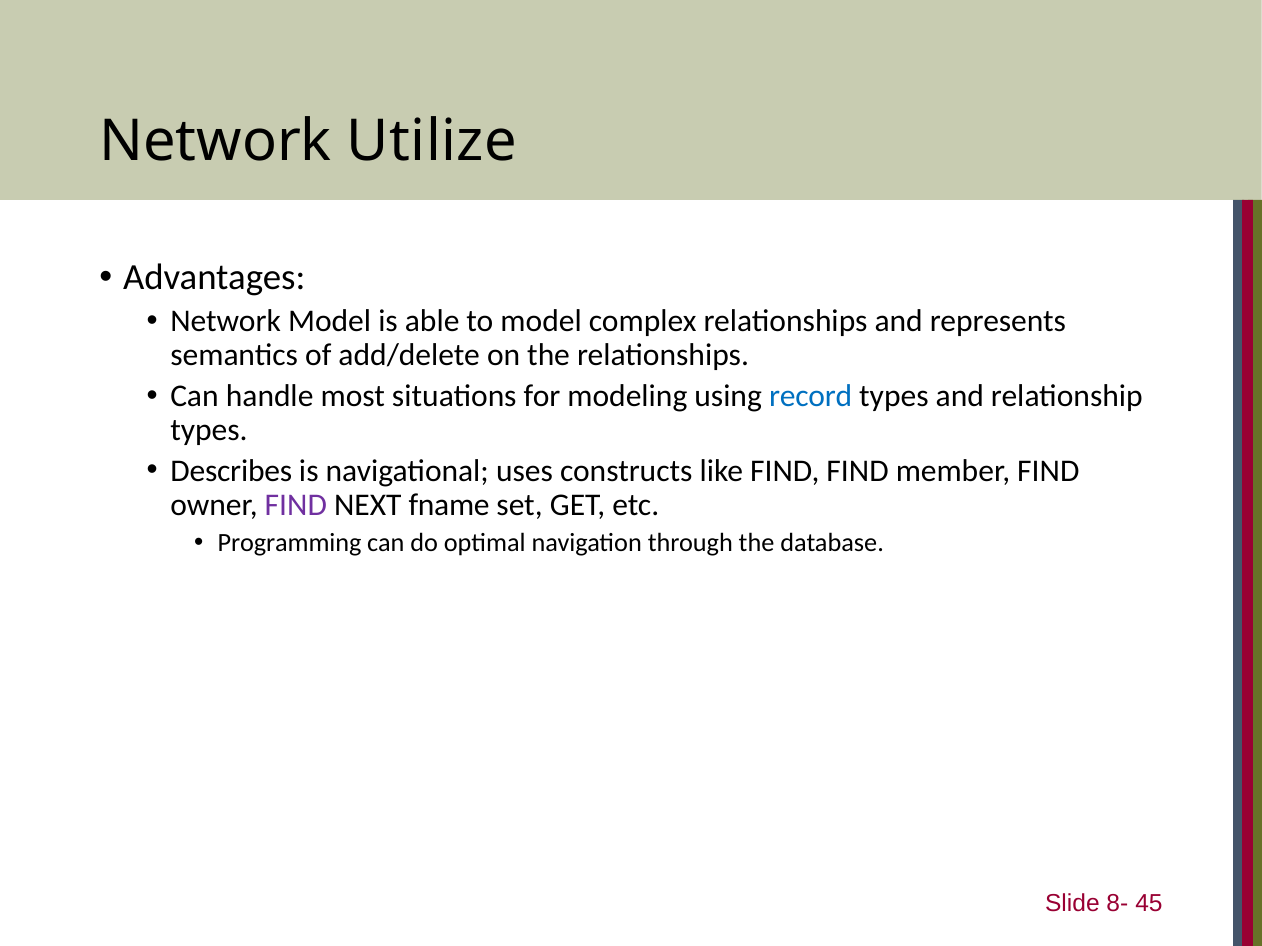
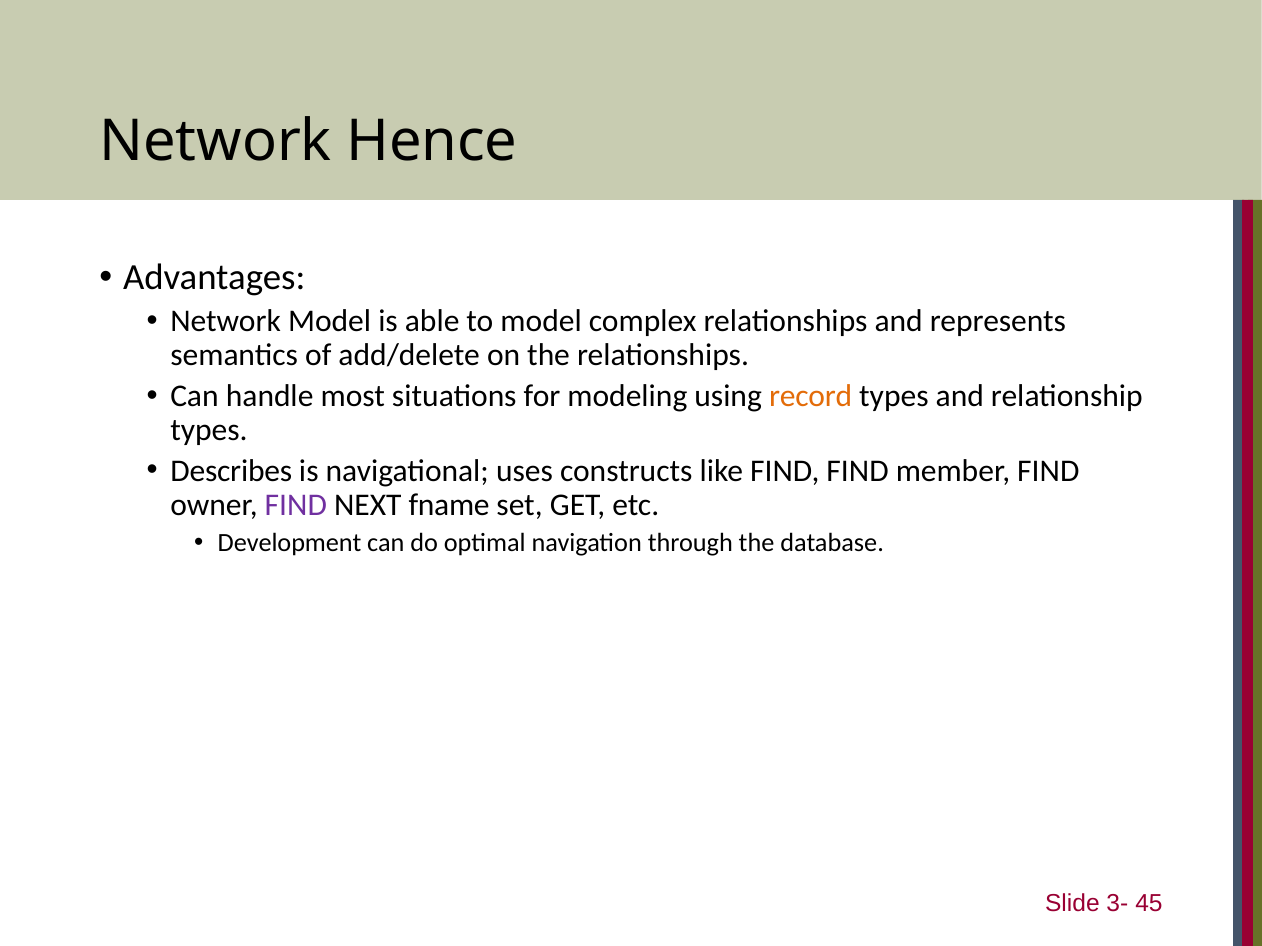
Utilize: Utilize -> Hence (432, 141)
record colour: blue -> orange (811, 396)
Programming: Programming -> Development (290, 543)
8-: 8- -> 3- (1117, 904)
